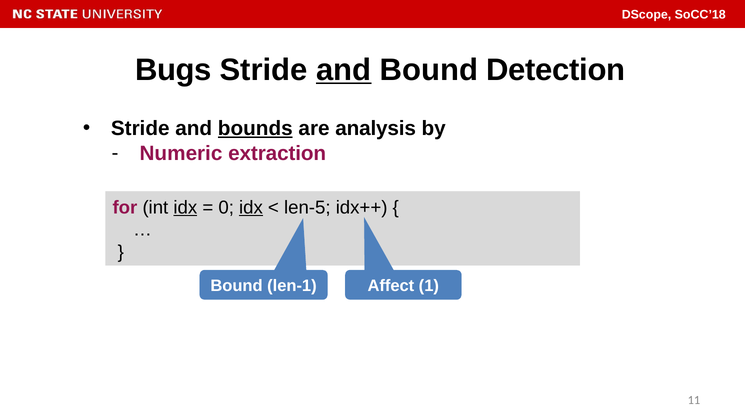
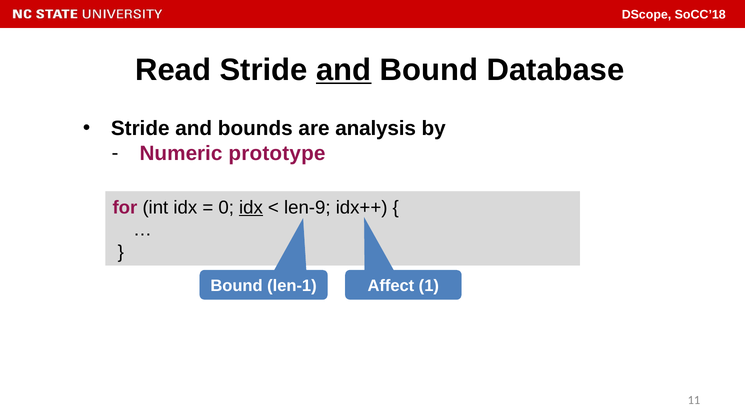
Bugs: Bugs -> Read (173, 70)
Detection: Detection -> Database (556, 70)
bounds underline: present -> none (255, 128)
extraction: extraction -> prototype (277, 153)
idx underline: present -> none (185, 207)
len-5: len-5 -> len-9 (307, 207)
